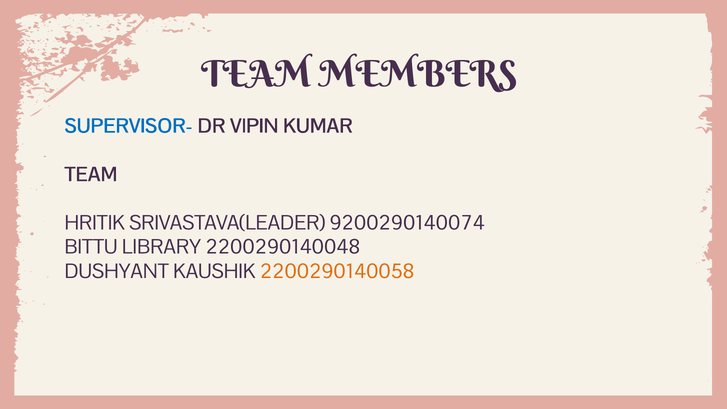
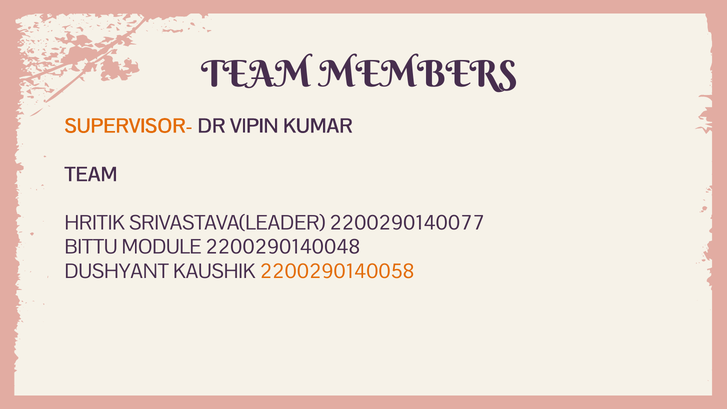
SUPERVISOR- colour: blue -> orange (129, 126)
9200290140074: 9200290140074 -> 2200290140077 (407, 223)
LIBRARY: LIBRARY -> MODULE (162, 247)
